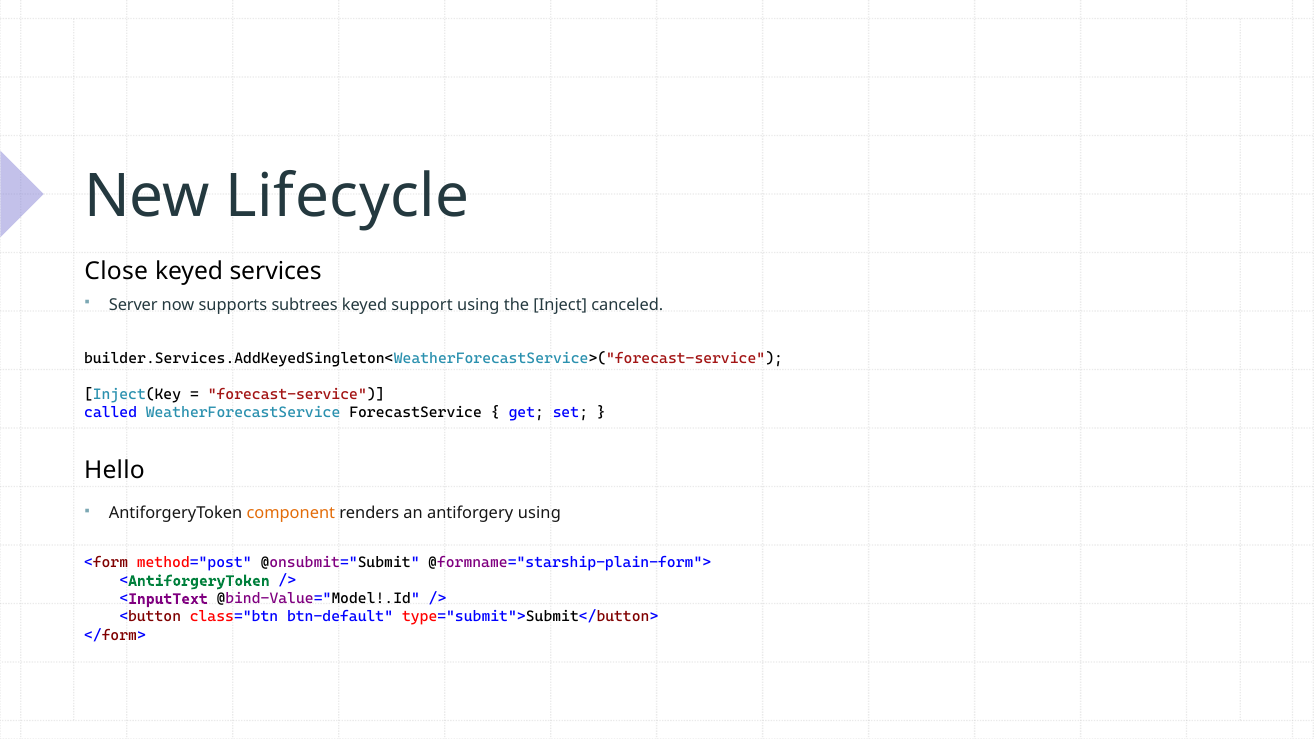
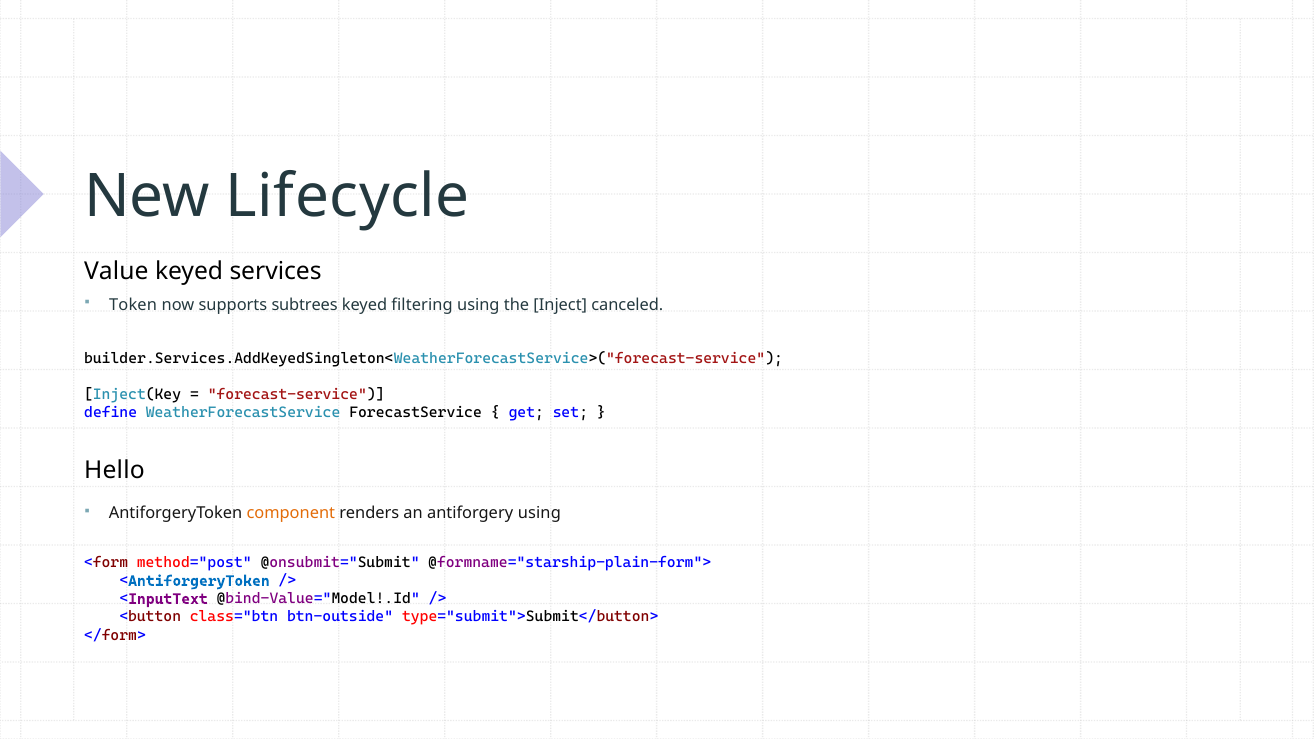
Close: Close -> Value (116, 271)
Server: Server -> Token (133, 305)
support: support -> filtering (422, 305)
called: called -> define (111, 413)
AntiforgeryToken colour: green -> blue (199, 581)
btn-default: btn-default -> btn-outside (340, 617)
